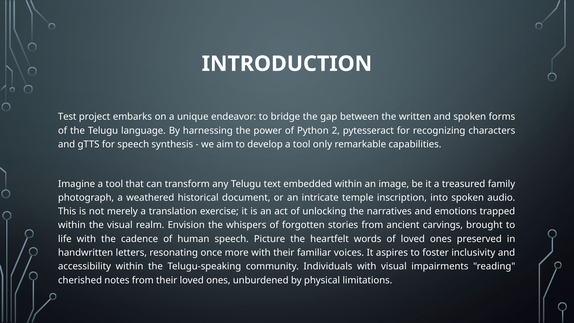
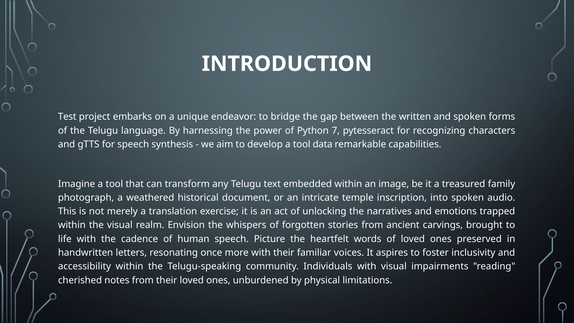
2: 2 -> 7 (336, 131)
only: only -> data (323, 144)
